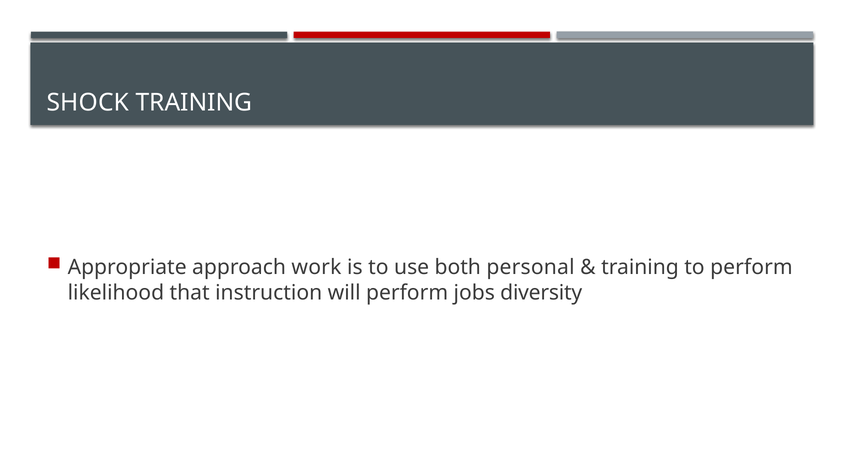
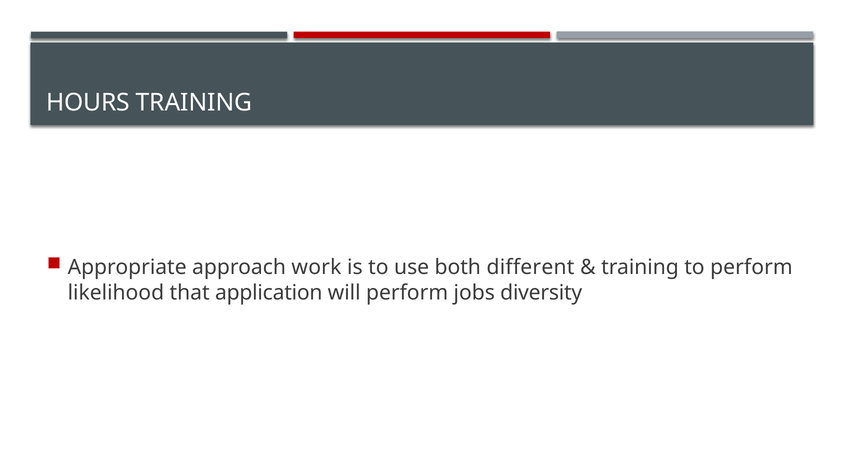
SHOCK: SHOCK -> HOURS (88, 103)
personal: personal -> different (530, 267)
instruction: instruction -> application (269, 292)
